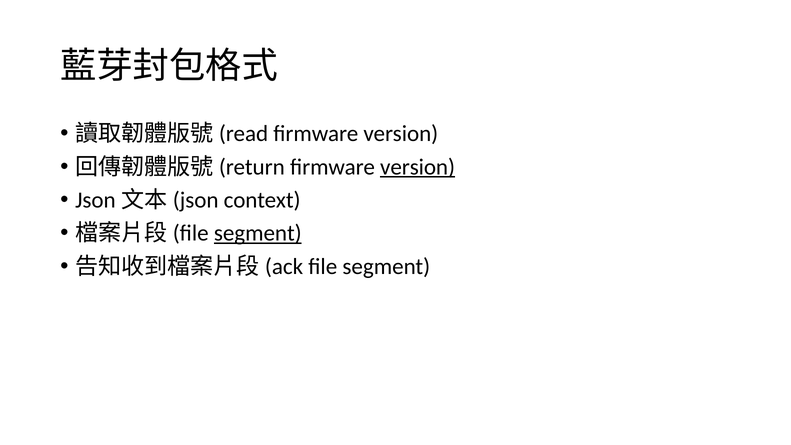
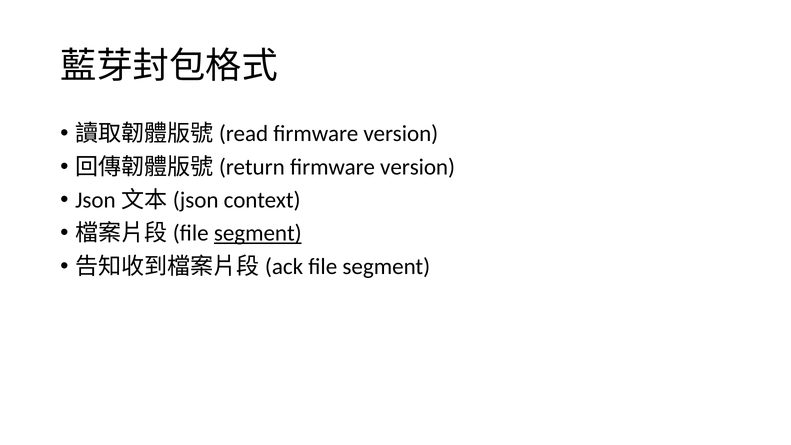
version underline: present -> none (418, 167)
